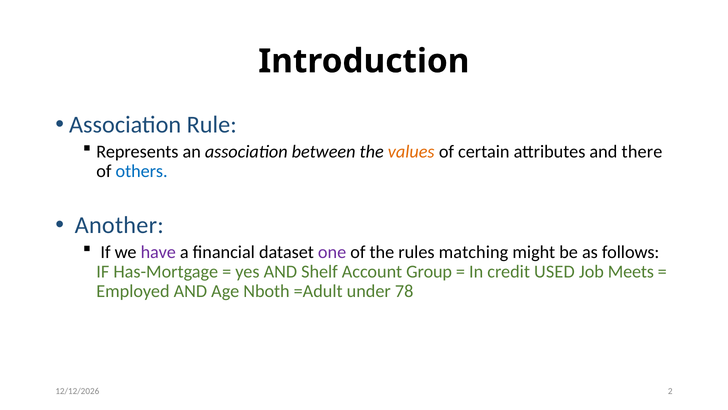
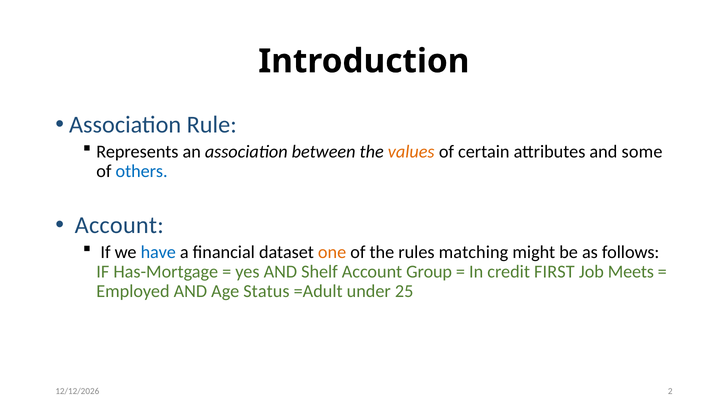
there: there -> some (642, 151)
Another: Another -> Account (119, 225)
have colour: purple -> blue (158, 252)
one colour: purple -> orange (332, 252)
USED: USED -> FIRST (554, 271)
Nboth: Nboth -> Status (266, 291)
78: 78 -> 25 (404, 291)
